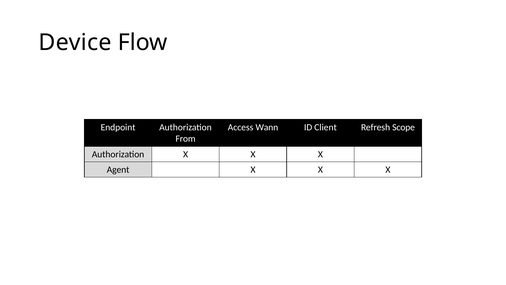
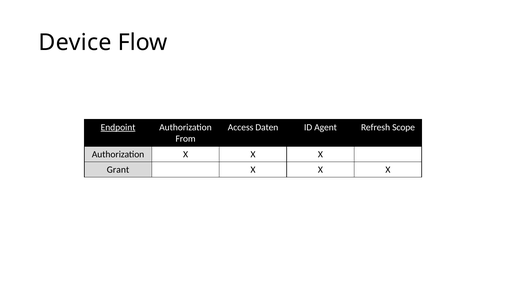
Endpoint underline: none -> present (118, 127)
Wann: Wann -> Daten (267, 127)
Client: Client -> Agent (326, 127)
Agent: Agent -> Grant (118, 169)
